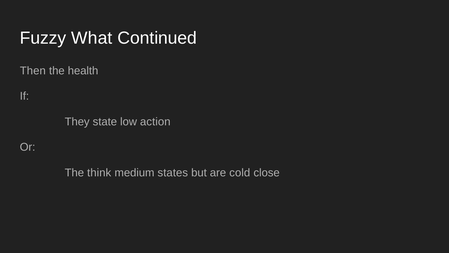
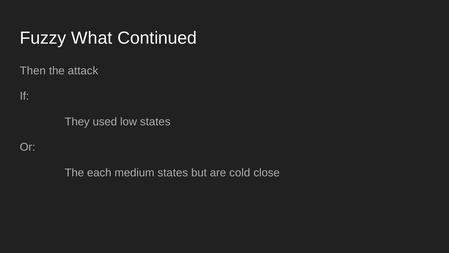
health: health -> attack (83, 71)
state: state -> used (105, 122)
low action: action -> states (155, 122)
think: think -> each (99, 172)
